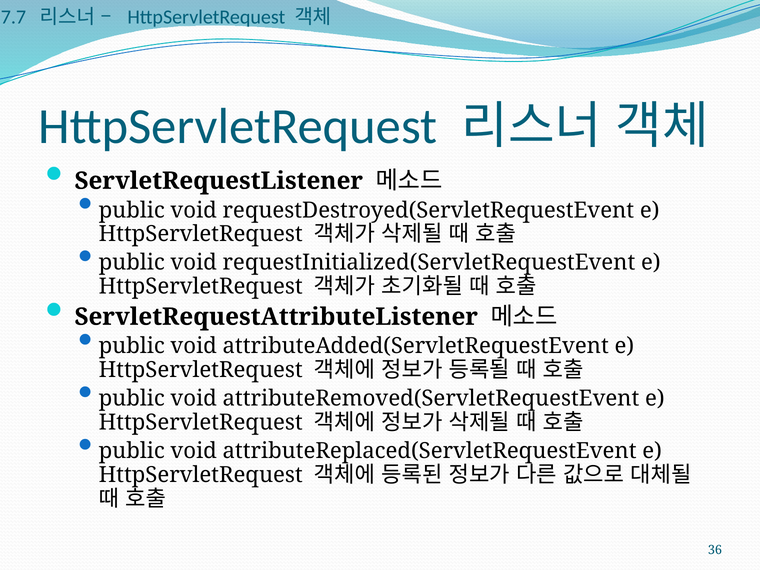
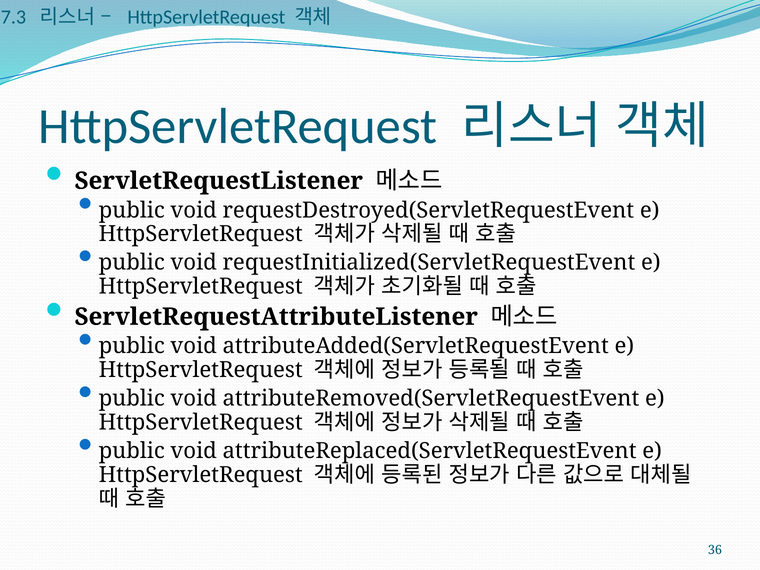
7.7: 7.7 -> 7.3 (13, 17)
